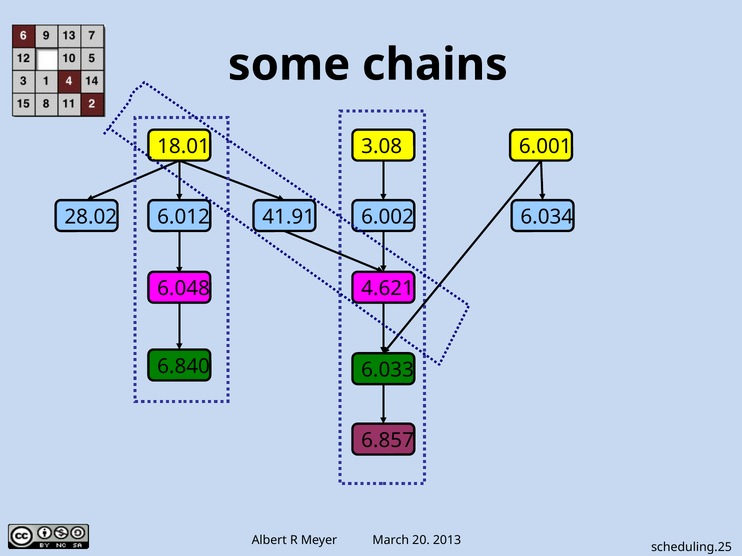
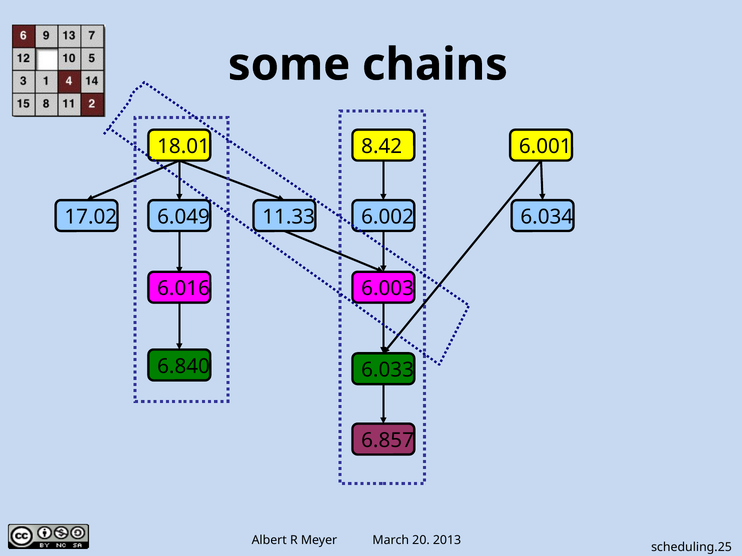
3.08: 3.08 -> 8.42 (382, 147)
28.02: 28.02 -> 17.02 (91, 217)
6.012: 6.012 -> 6.049 (184, 217)
41.91: 41.91 -> 11.33 (289, 217)
6.048: 6.048 -> 6.016 (184, 289)
4.621: 4.621 -> 6.003 (388, 289)
